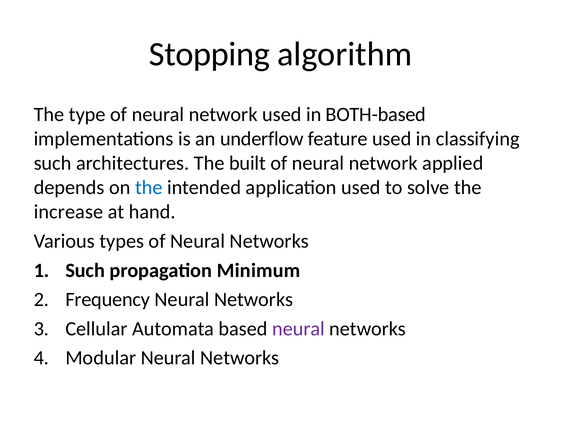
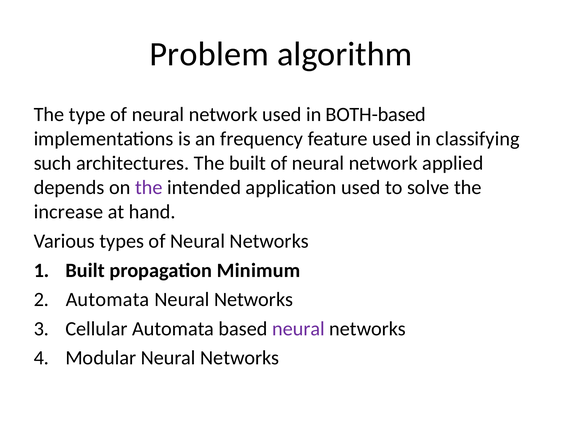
Stopping: Stopping -> Problem (209, 54)
underflow: underflow -> frequency (262, 139)
the colour: blue -> purple (149, 188)
Such: Such -> Built (85, 271)
Frequency: Frequency -> Automata (108, 300)
